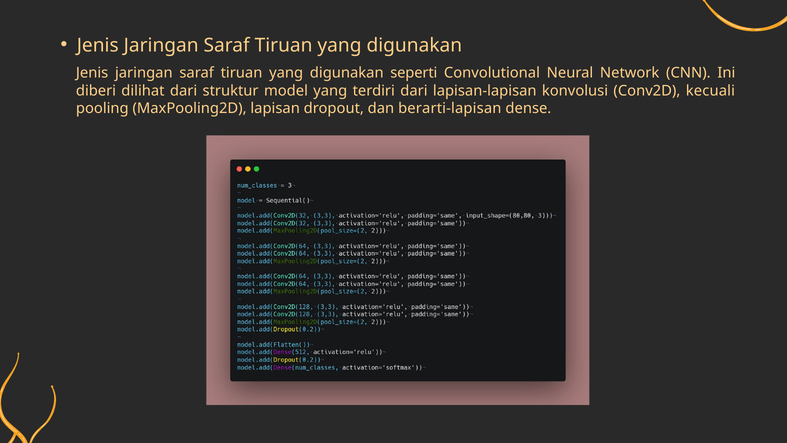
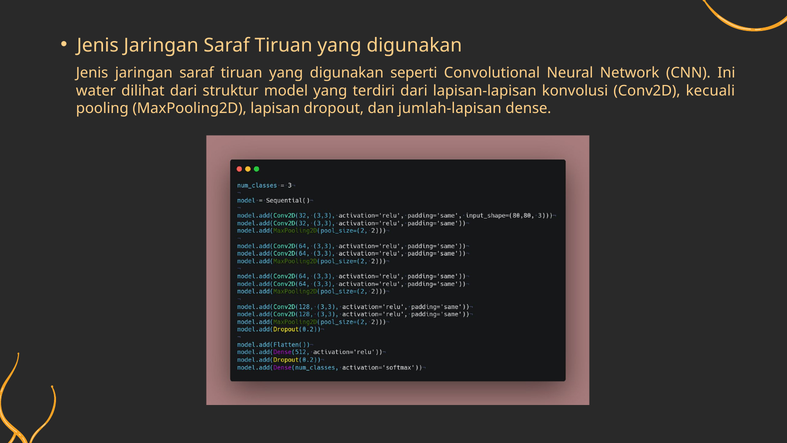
diberi: diberi -> water (96, 91)
berarti-lapisan: berarti-lapisan -> jumlah-lapisan (450, 108)
